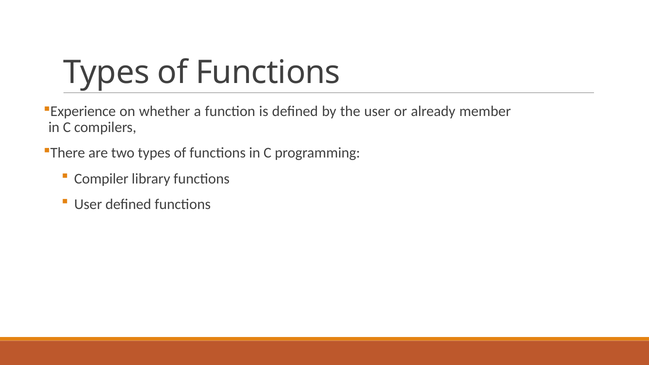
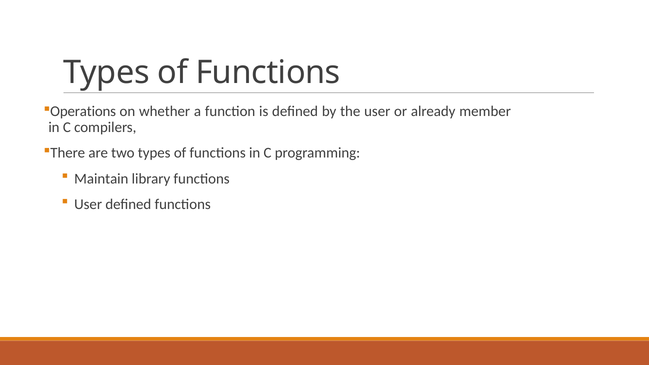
Experience: Experience -> Operations (83, 112)
Compiler: Compiler -> Maintain (101, 179)
